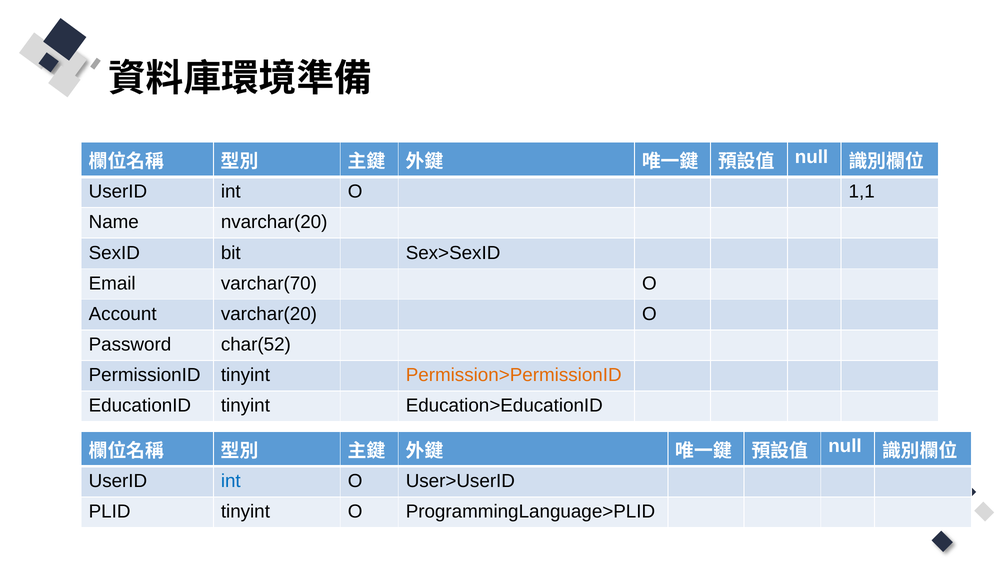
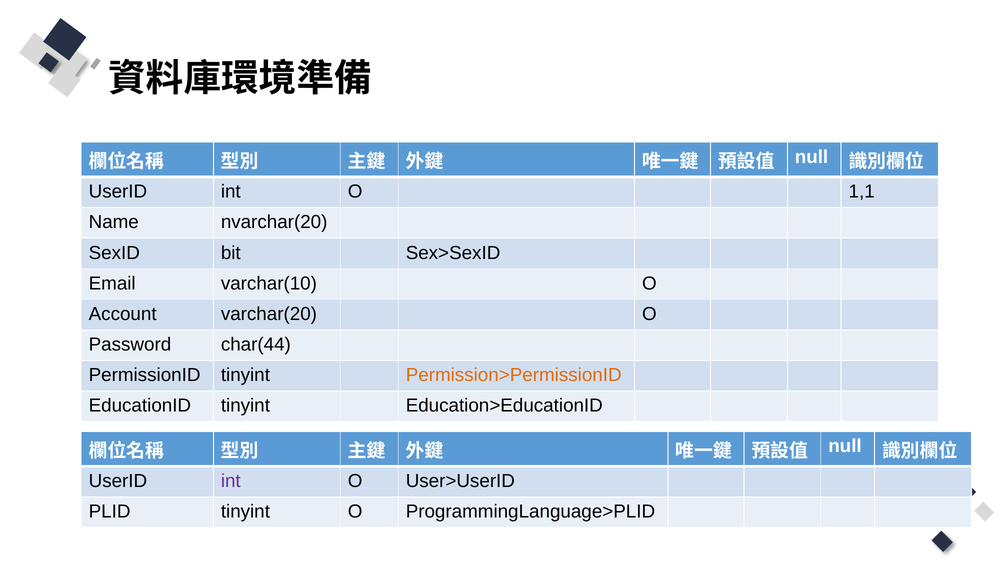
varchar(70: varchar(70 -> varchar(10 (269, 283)
char(52: char(52 -> char(44 (256, 344)
int colour: blue -> purple (231, 481)
